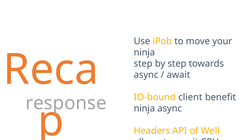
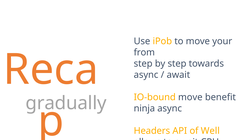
ninja: ninja -> from (144, 52)
IO-bound client: client -> move (190, 97)
response: response -> gradually (66, 103)
